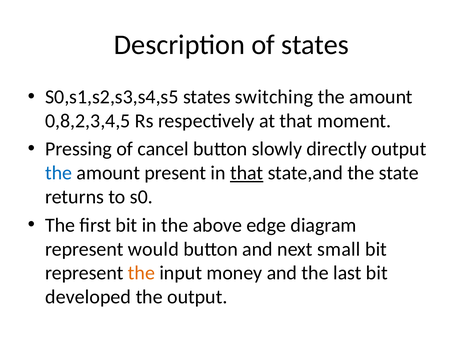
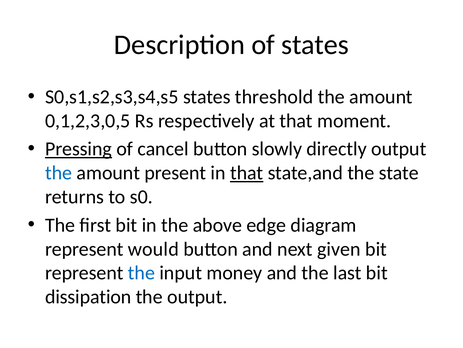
switching: switching -> threshold (274, 97)
0,8,2,3,4,5: 0,8,2,3,4,5 -> 0,1,2,3,0,5 (88, 121)
Pressing underline: none -> present (79, 149)
small: small -> given (339, 249)
the colour: orange -> blue (141, 272)
developed: developed -> dissipation (88, 296)
